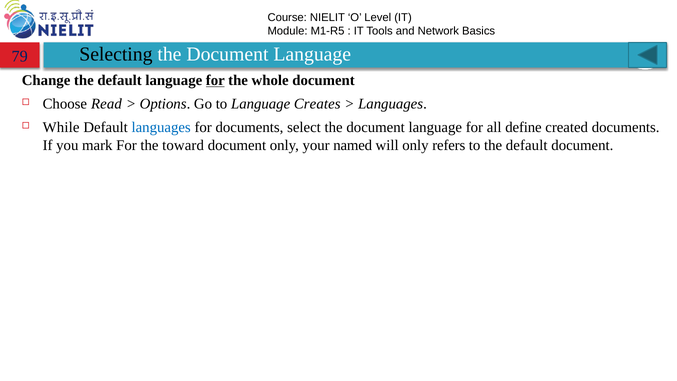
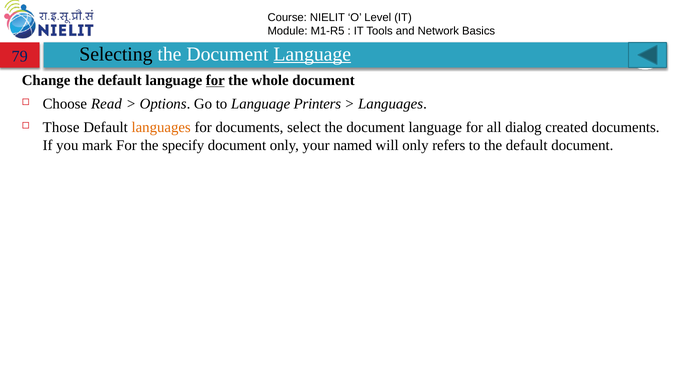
Language underline: none -> present (312, 54)
Creates: Creates -> Printers (317, 104)
While: While -> Those (61, 127)
languages colour: blue -> orange (161, 127)
define: define -> dialog (523, 127)
toward: toward -> specify (183, 145)
